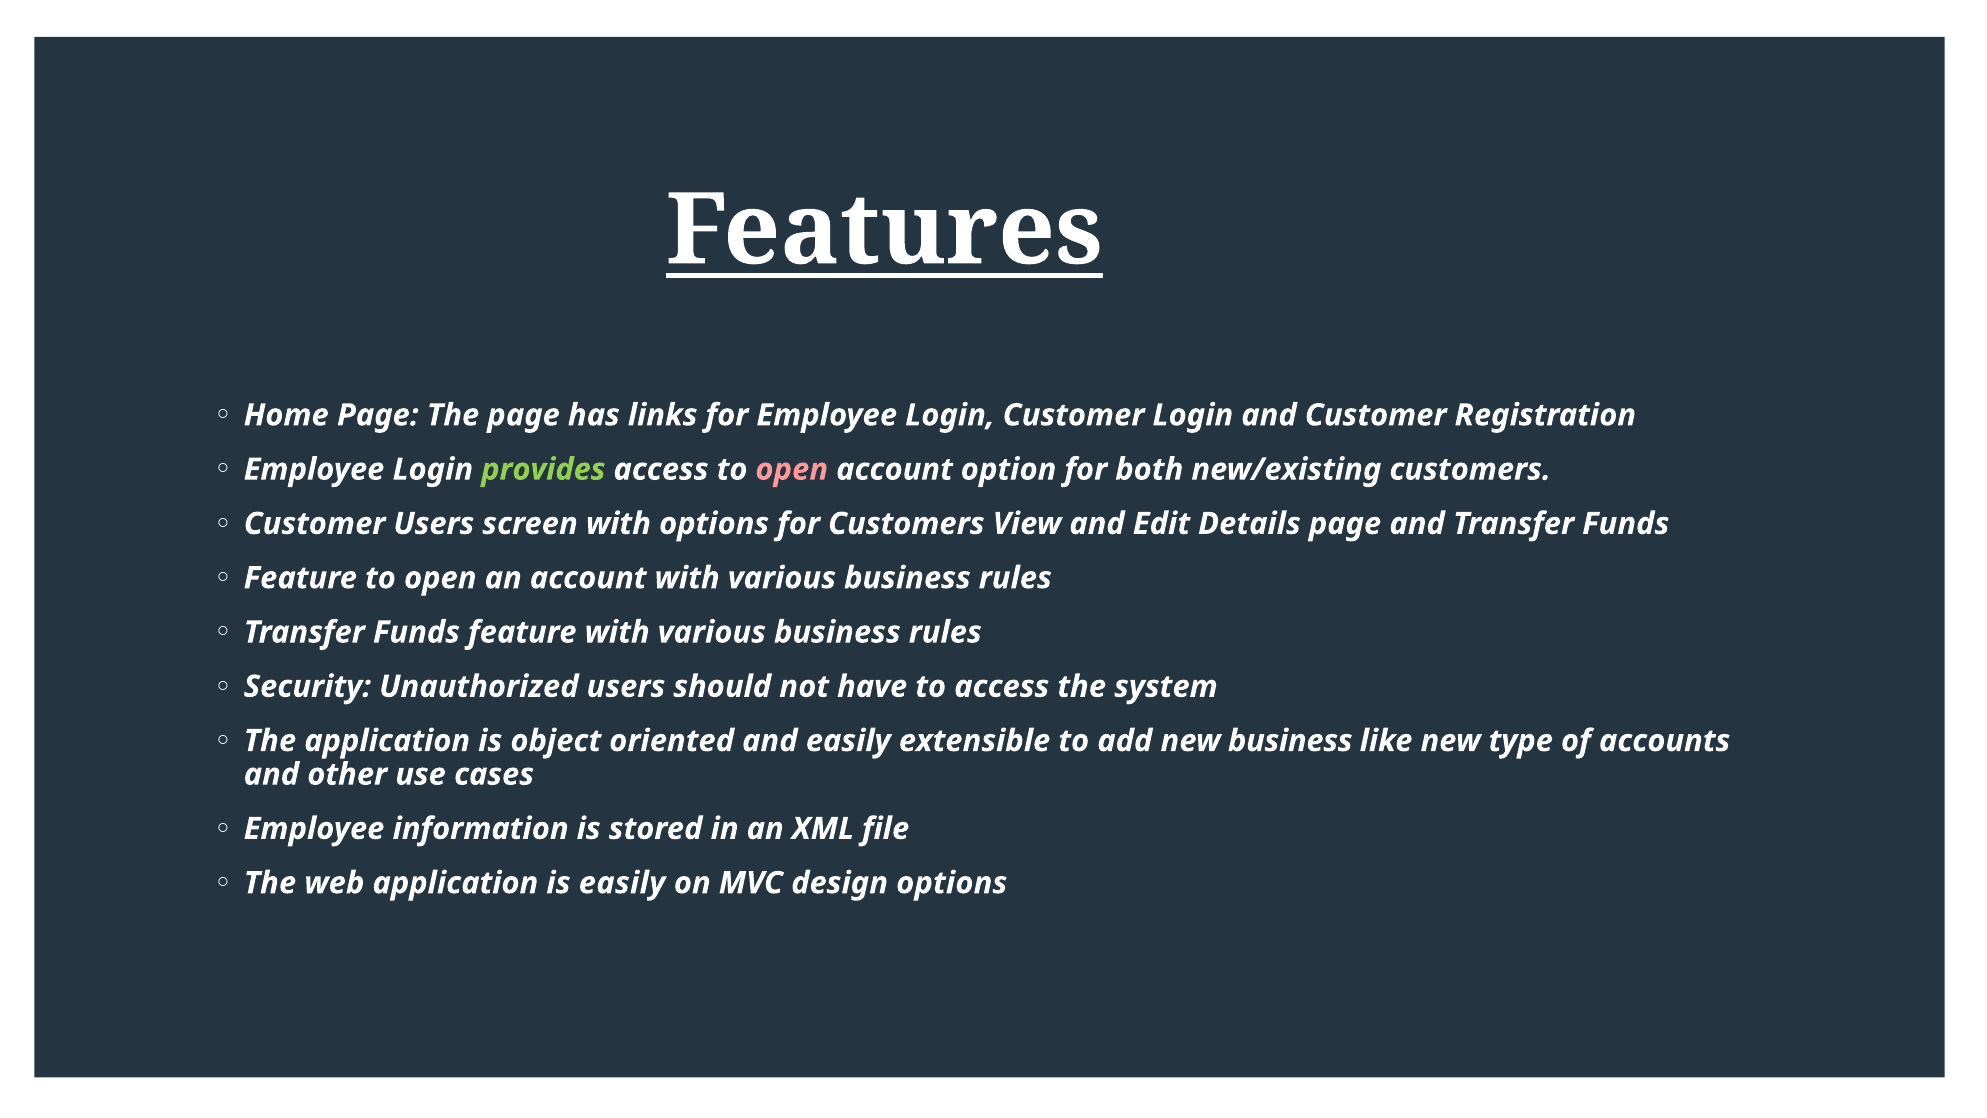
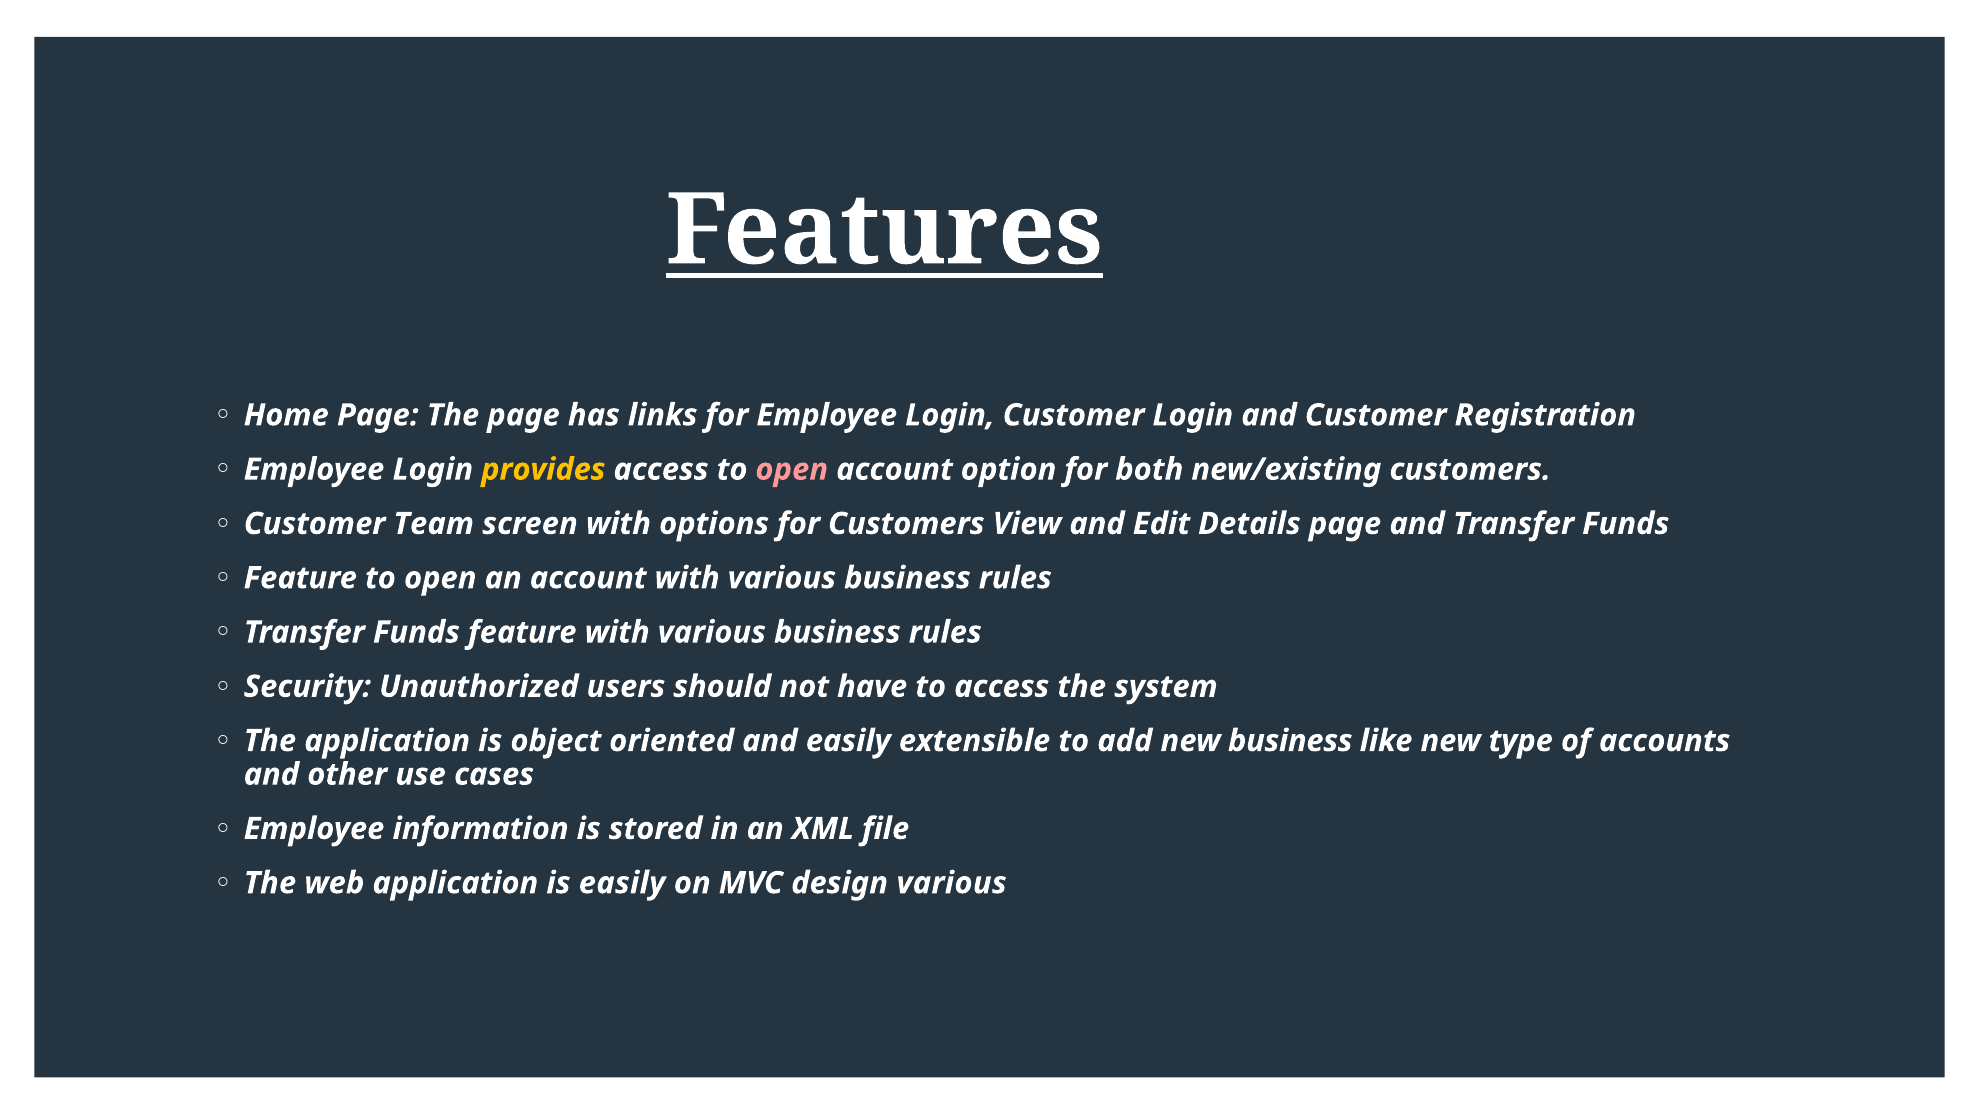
provides colour: light green -> yellow (543, 469)
Customer Users: Users -> Team (434, 524)
design options: options -> various (952, 883)
